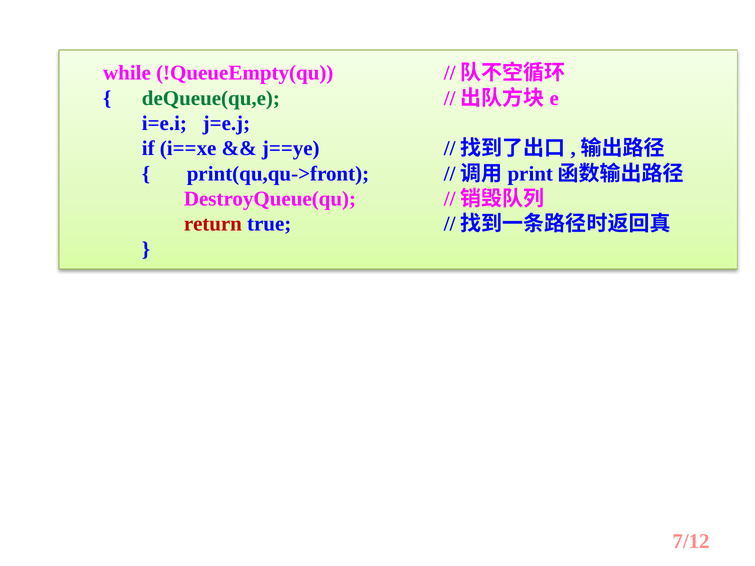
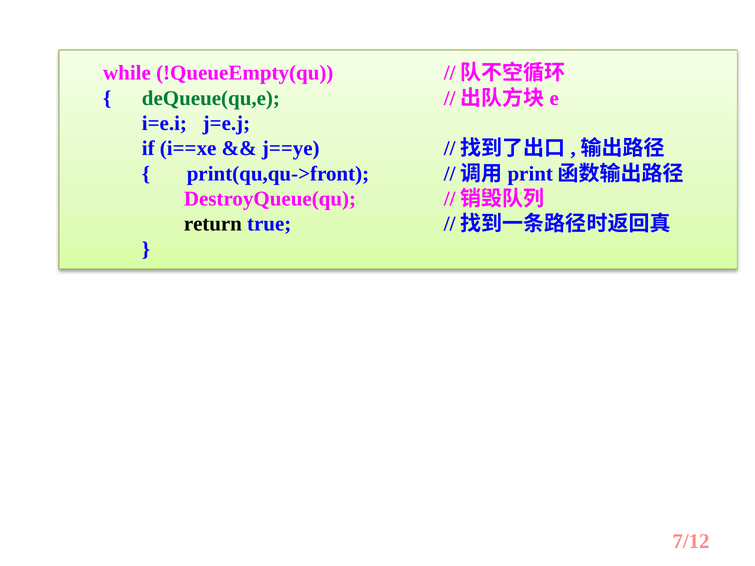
return colour: red -> black (213, 224)
